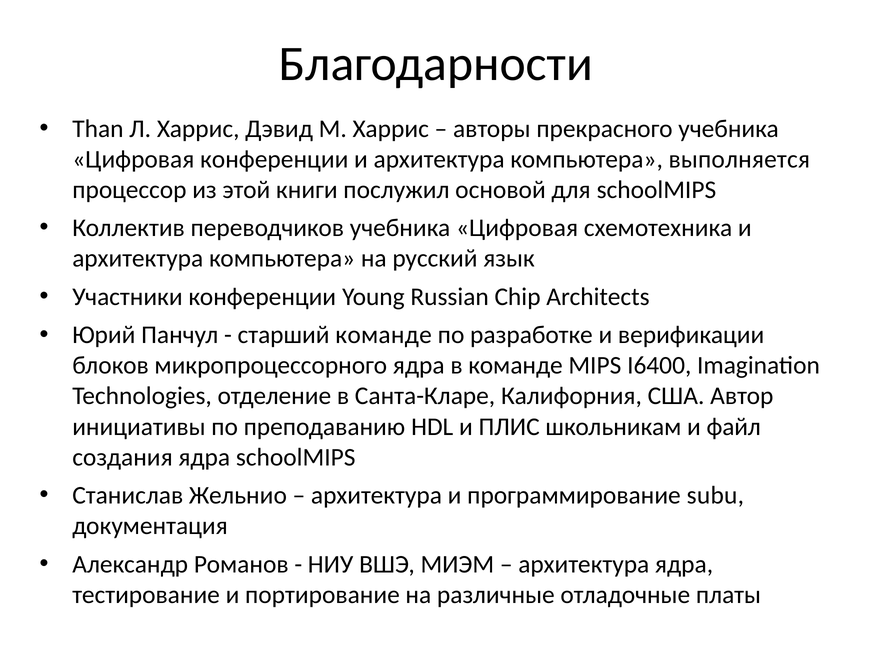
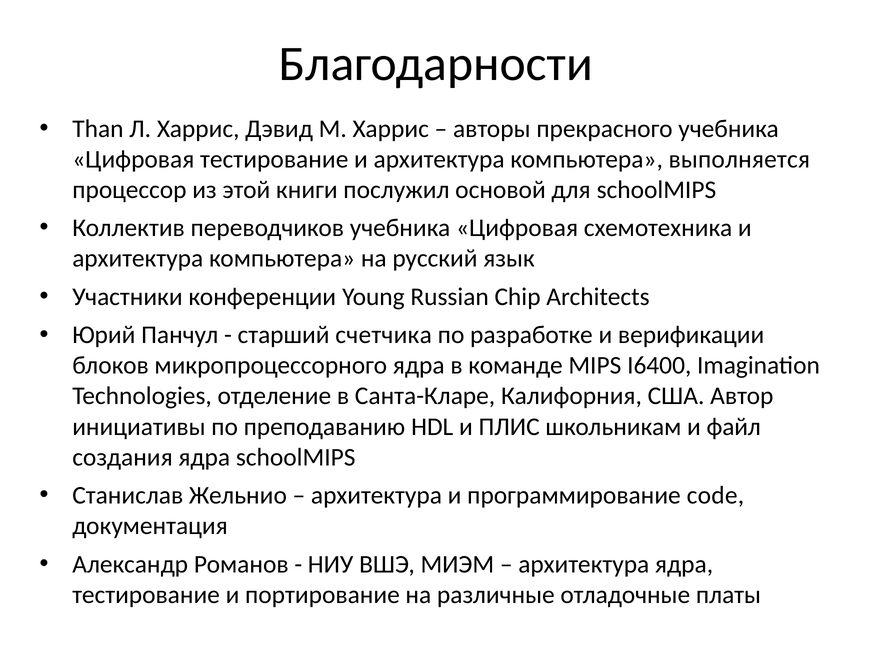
Цифровая конференции: конференции -> тестирование (274, 159)
старший команде: команде -> счетчика (384, 335)
subu: subu -> code (715, 495)
